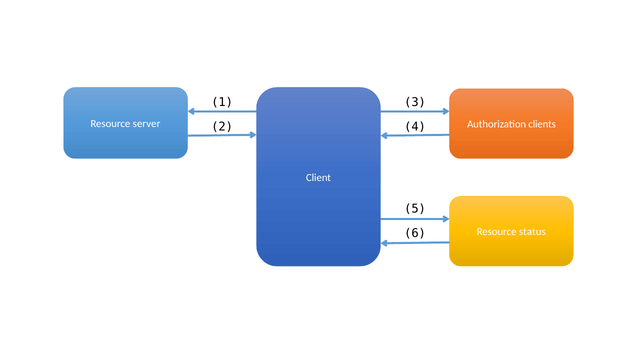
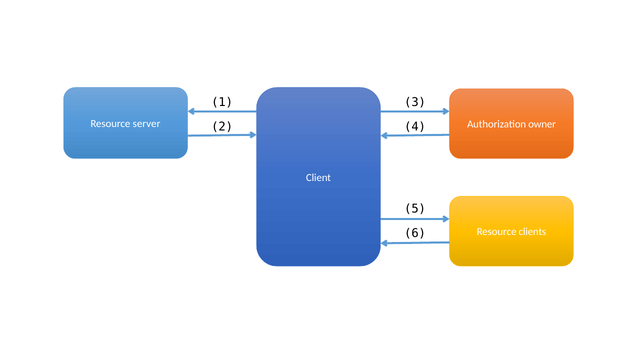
clients: clients -> owner (542, 124)
status: status -> clients (532, 232)
